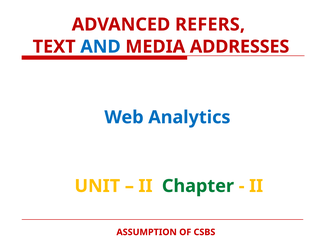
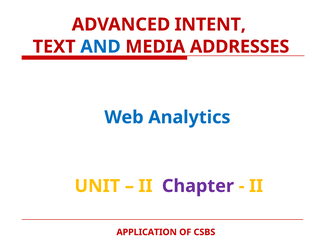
REFERS: REFERS -> INTENT (210, 25)
Chapter colour: green -> purple (198, 186)
ASSUMPTION: ASSUMPTION -> APPLICATION (147, 232)
